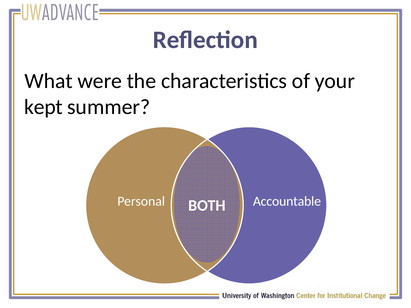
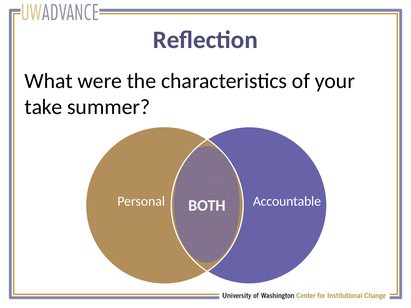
kept: kept -> take (43, 107)
